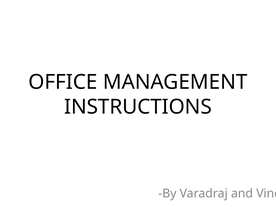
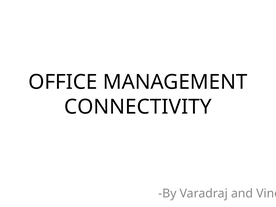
INSTRUCTIONS: INSTRUCTIONS -> CONNECTIVITY (138, 107)
